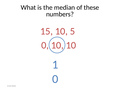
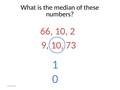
15: 15 -> 66 (47, 31)
5: 5 -> 2 (72, 31)
0: 0 -> 9 (45, 45)
10 10: 10 -> 73 (71, 45)
